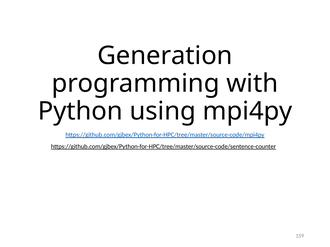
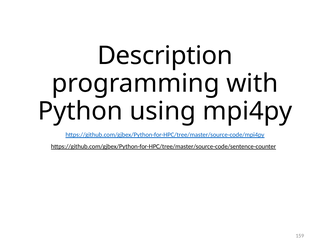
Generation: Generation -> Description (165, 56)
